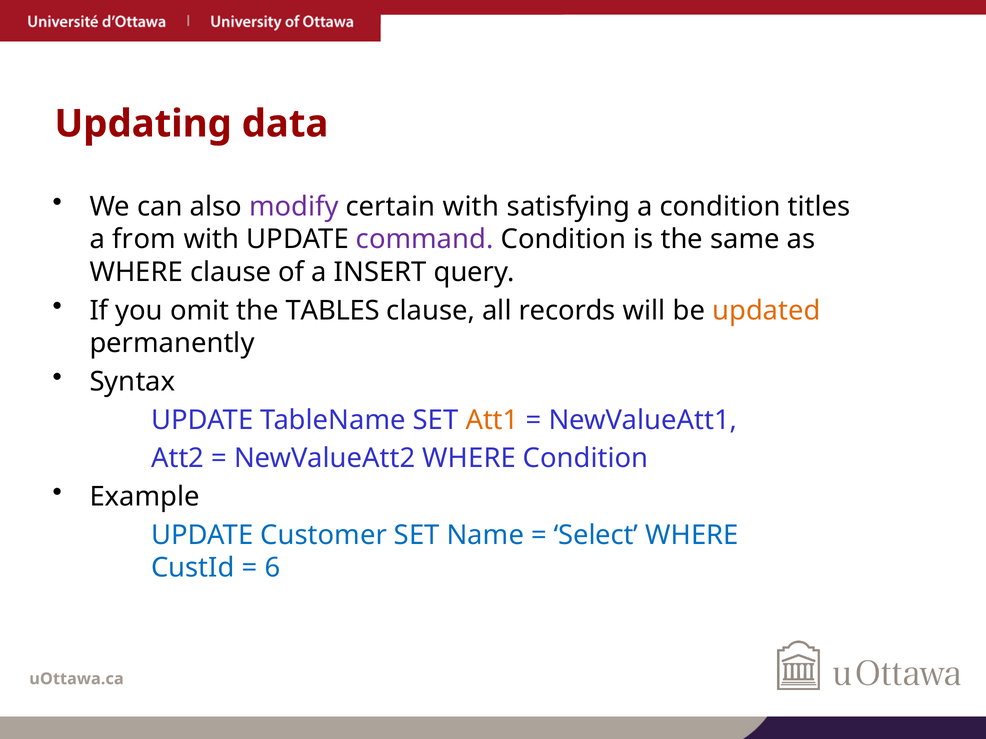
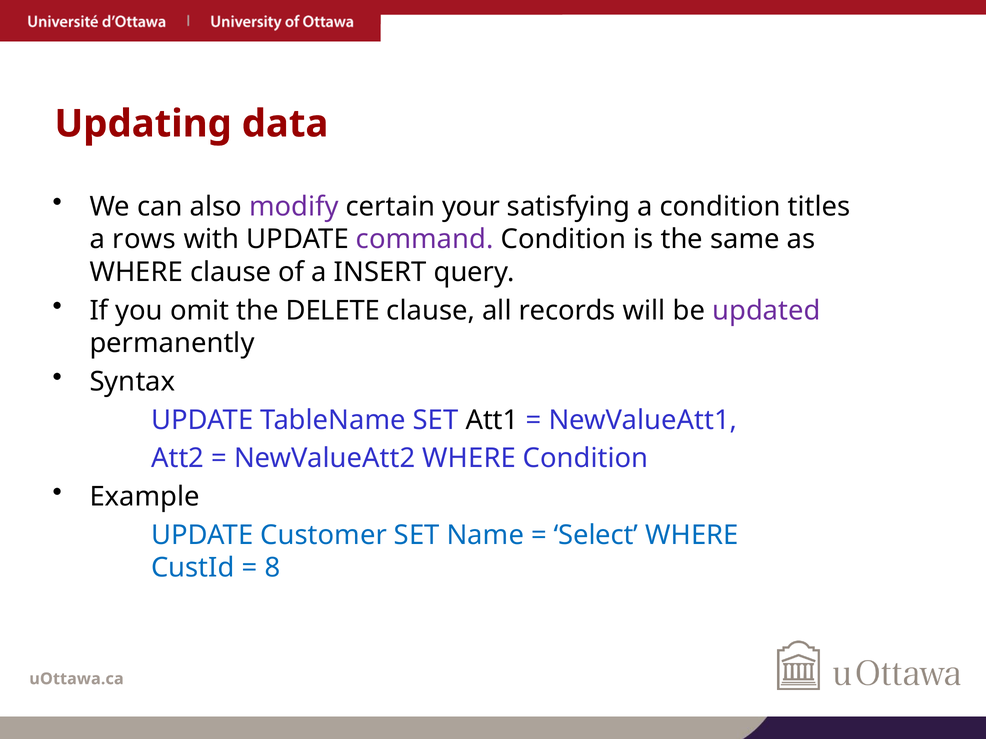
certain with: with -> your (471, 207)
from: from -> rows (144, 240)
TABLES: TABLES -> DELETE (333, 311)
updated colour: orange -> purple (766, 311)
Att1 colour: orange -> black (492, 420)
6: 6 -> 8 (272, 568)
